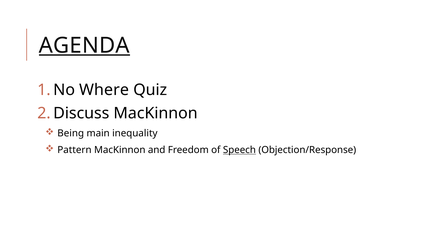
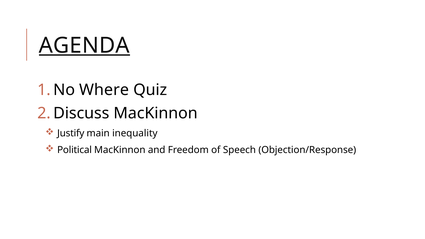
Being: Being -> Justify (71, 133)
Pattern: Pattern -> Political (75, 150)
Speech underline: present -> none (239, 150)
